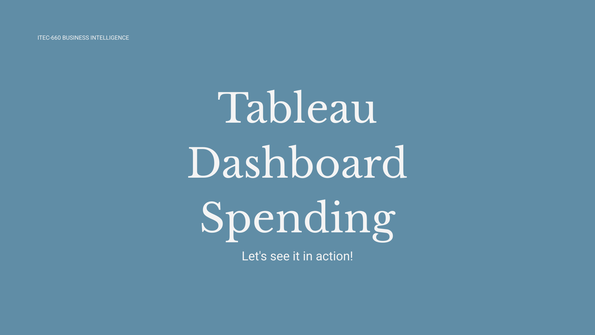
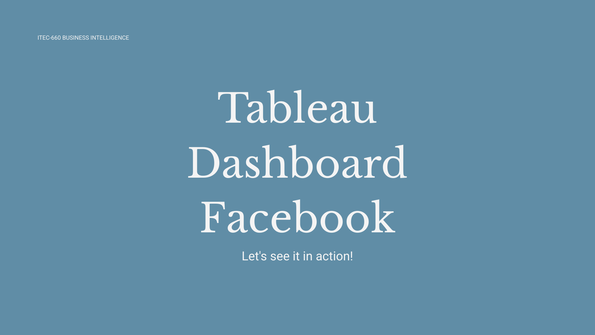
Spending: Spending -> Facebook (297, 219)
